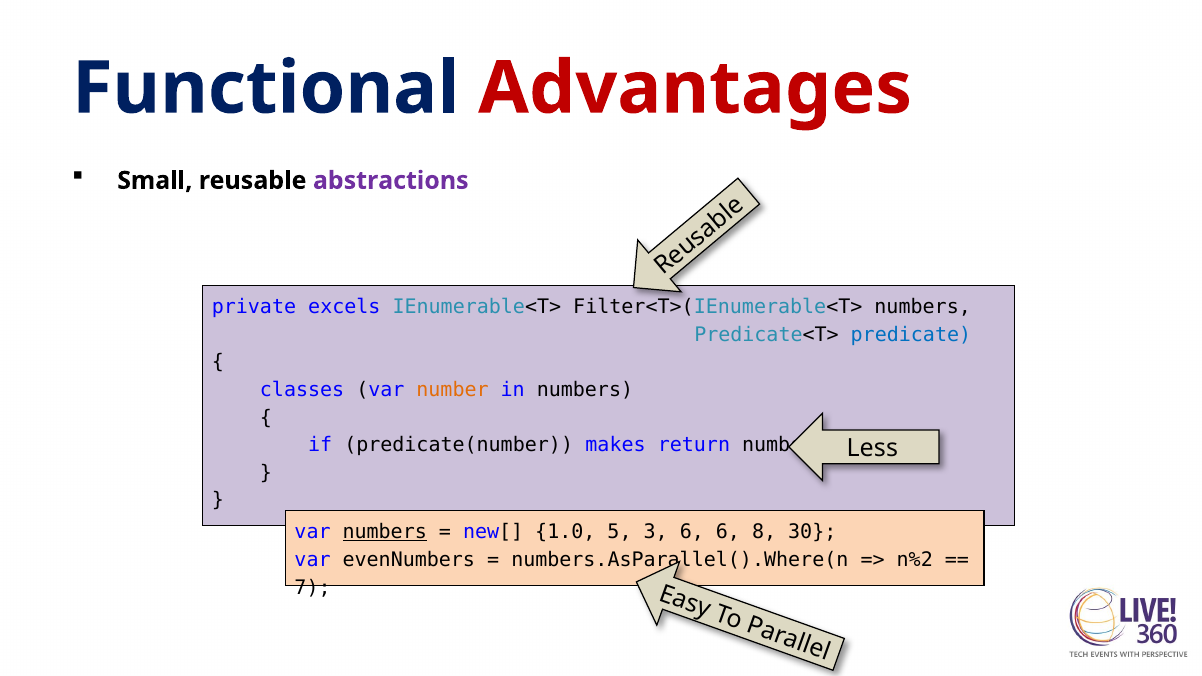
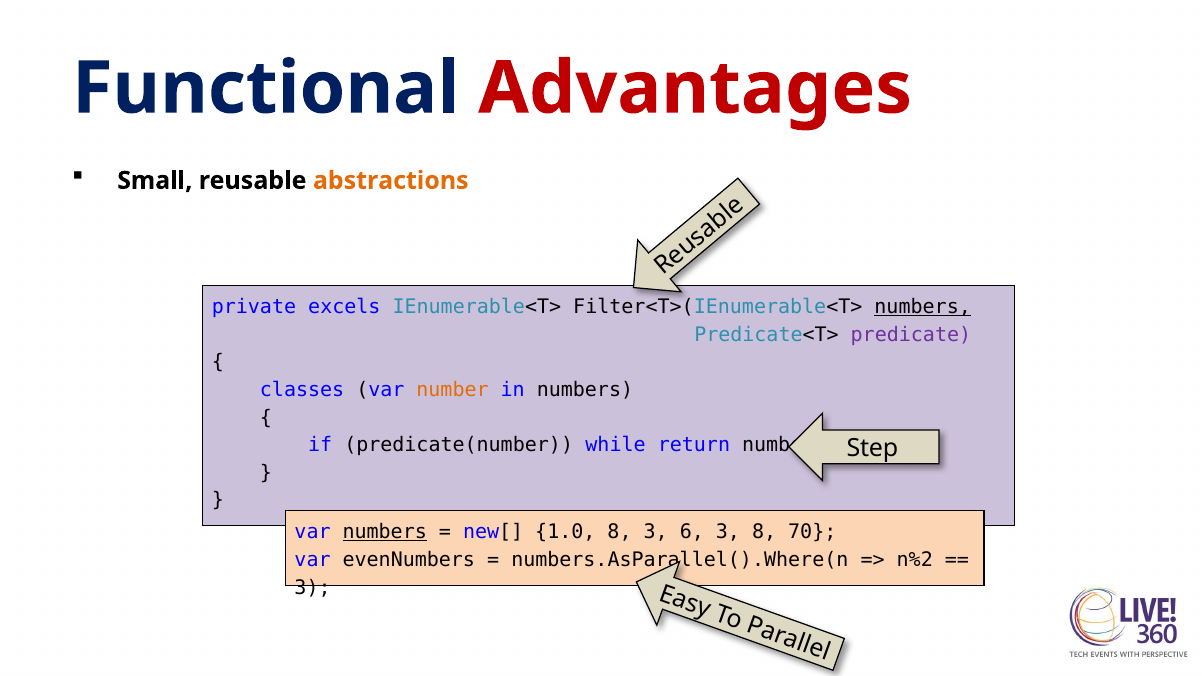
abstractions colour: purple -> orange (391, 181)
numbers underline: none -> present (923, 307)
predicate colour: blue -> purple (911, 335)
makes: makes -> while (616, 445)
Less: Less -> Step (872, 449)
1.0 5: 5 -> 8 (620, 532)
6 6: 6 -> 3 (728, 532)
30: 30 -> 70 (812, 532)
7: 7 -> 3 (313, 588)
